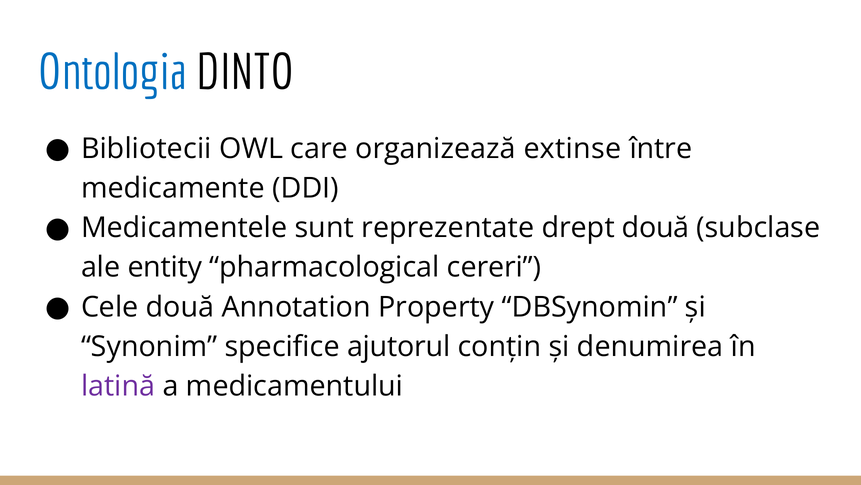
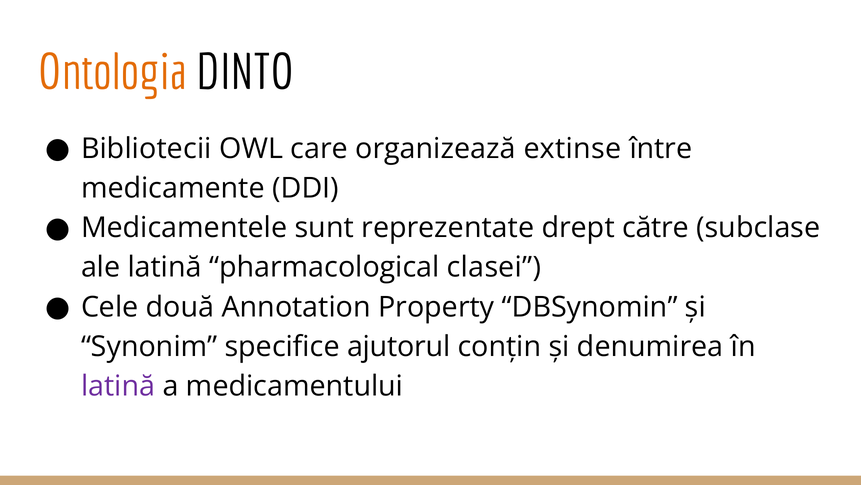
Ontologia colour: blue -> orange (112, 73)
drept două: două -> către (656, 228)
ale entity: entity -> latină (165, 267)
cereri: cereri -> clasei (494, 267)
